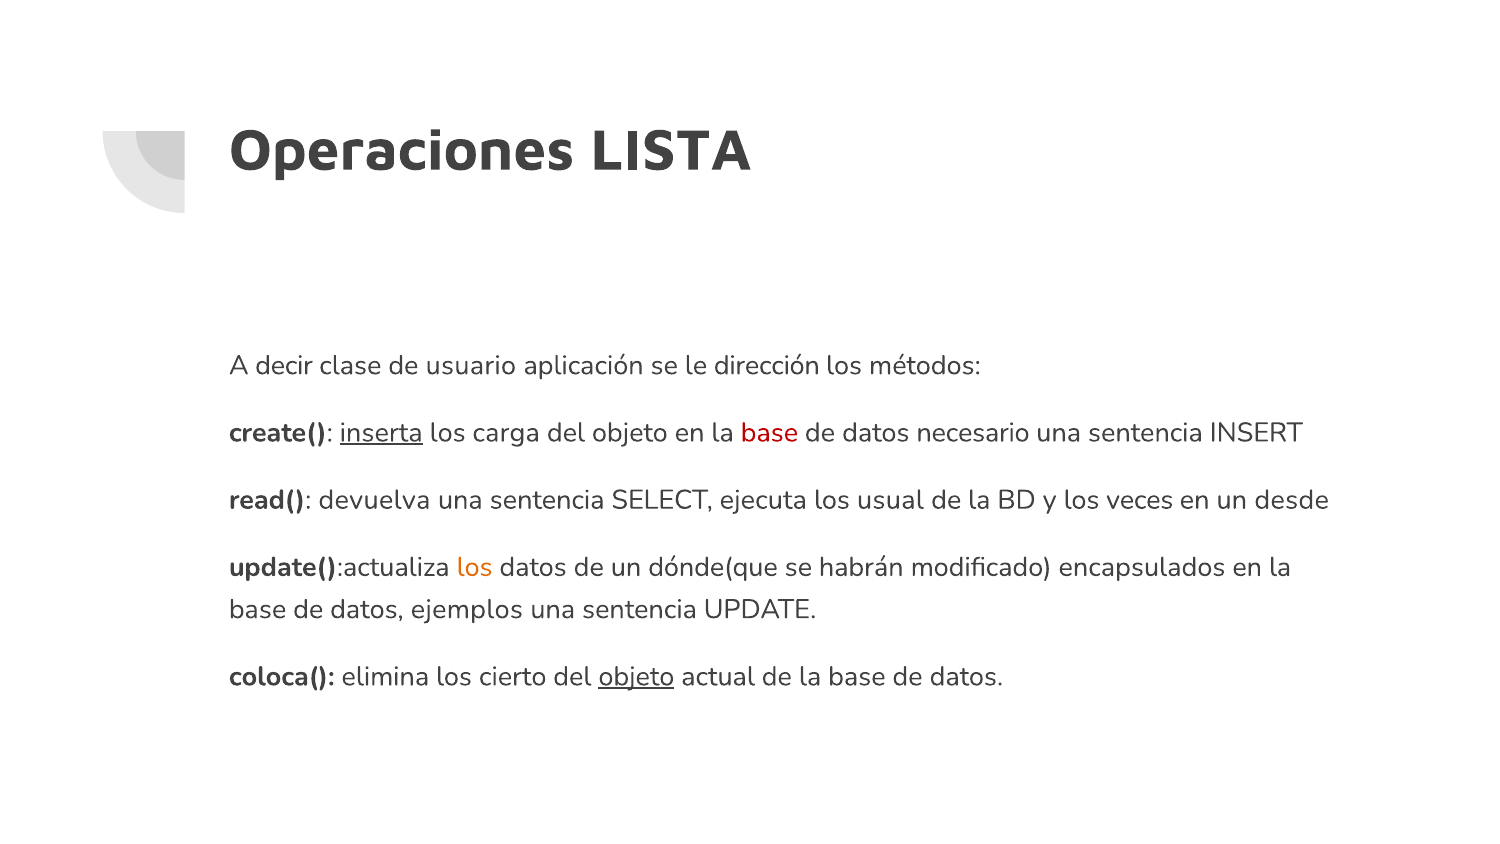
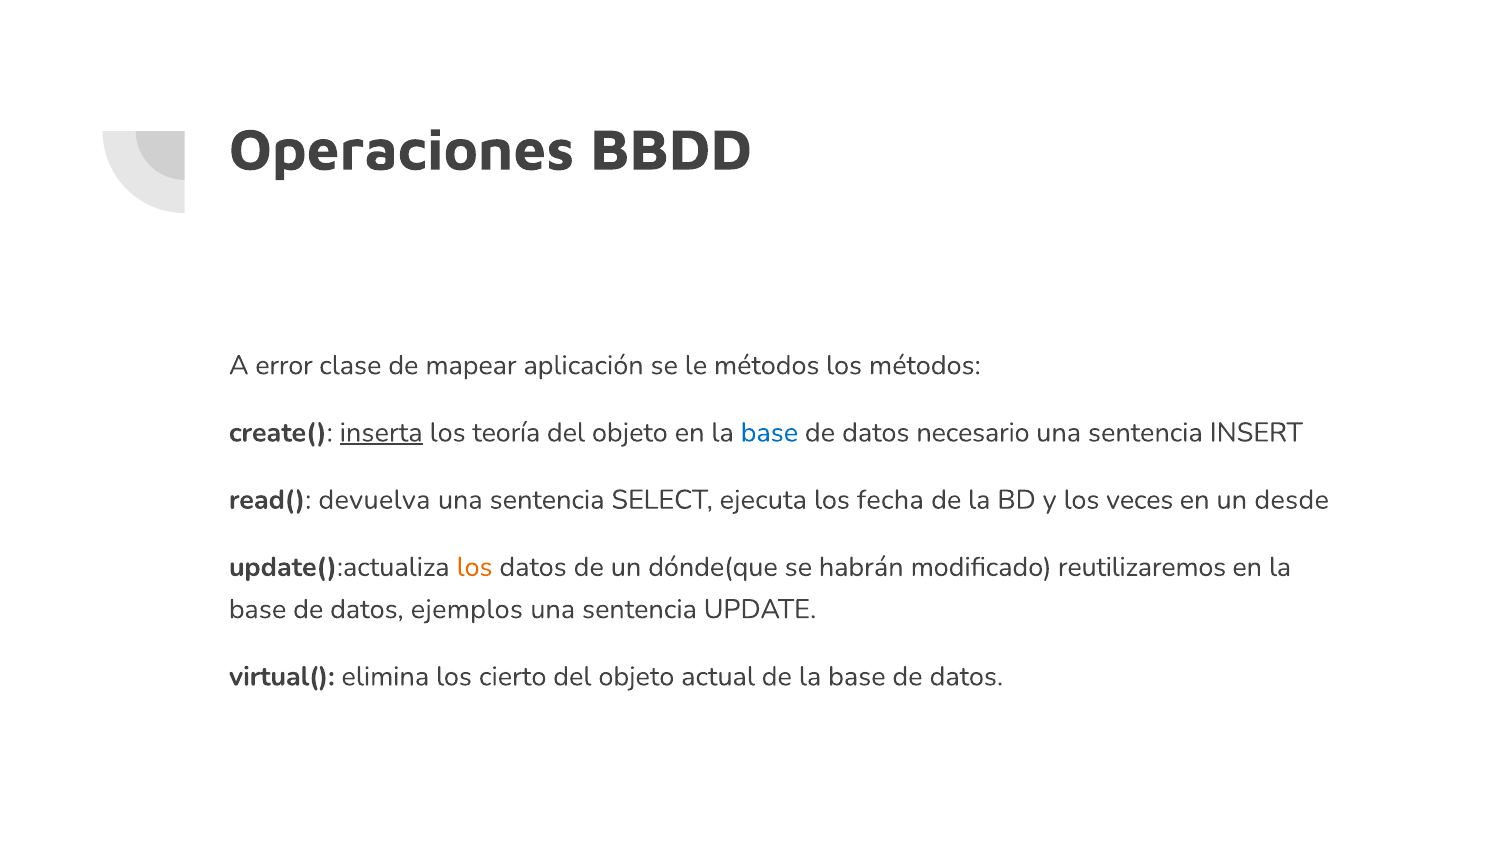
LISTA: LISTA -> BBDD (671, 150)
decir: decir -> error (284, 365)
usuario: usuario -> mapear (471, 365)
le dirección: dirección -> métodos (767, 365)
carga: carga -> teoría (506, 432)
base colour: red -> blue (769, 432)
usual: usual -> fecha (890, 500)
encapsulados: encapsulados -> reutilizaremos (1142, 567)
coloca(: coloca( -> virtual( (282, 676)
objeto underline: present -> none (636, 676)
